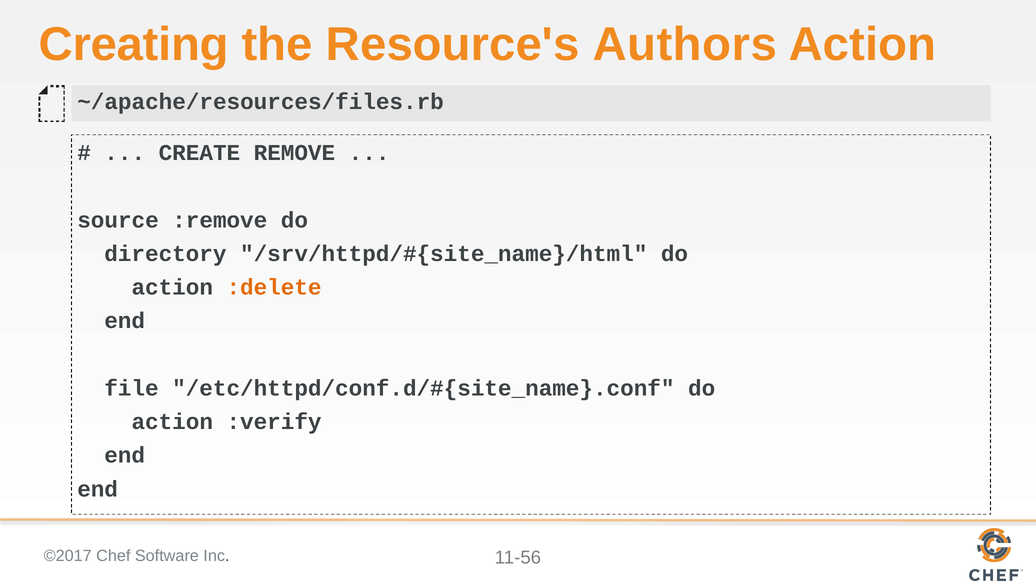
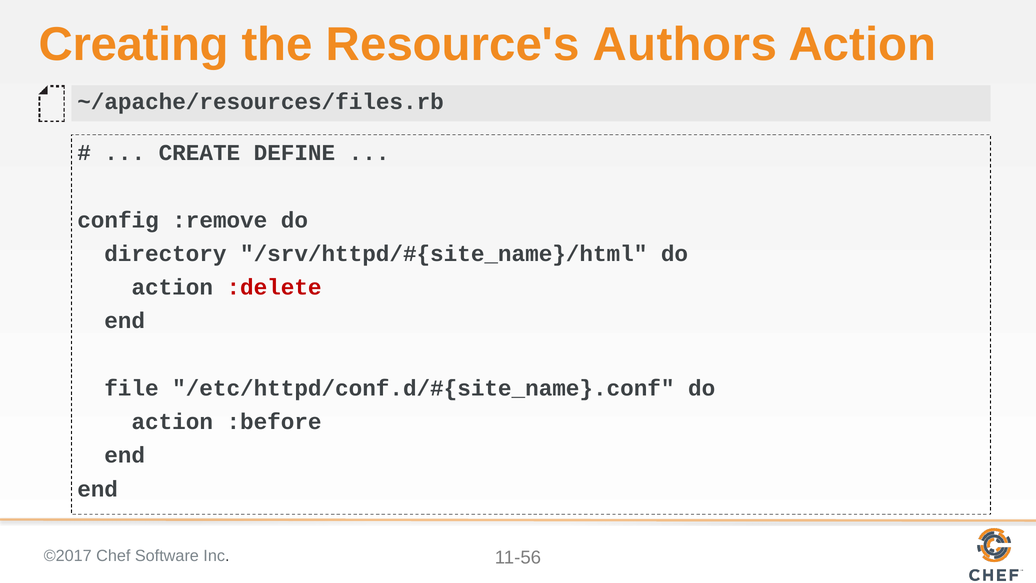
REMOVE: REMOVE -> DEFINE (294, 153)
source: source -> config (118, 220)
:delete colour: orange -> red (274, 287)
:verify: :verify -> :before (274, 422)
